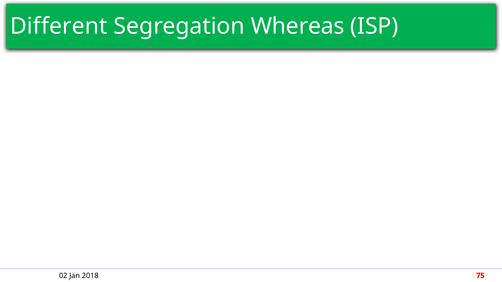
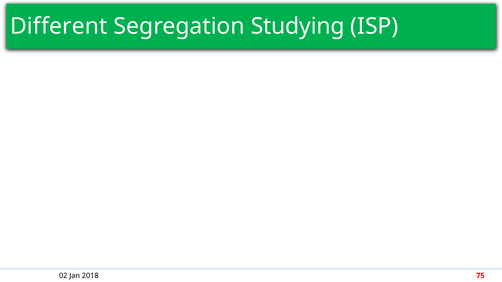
Whereas: Whereas -> Studying (298, 26)
